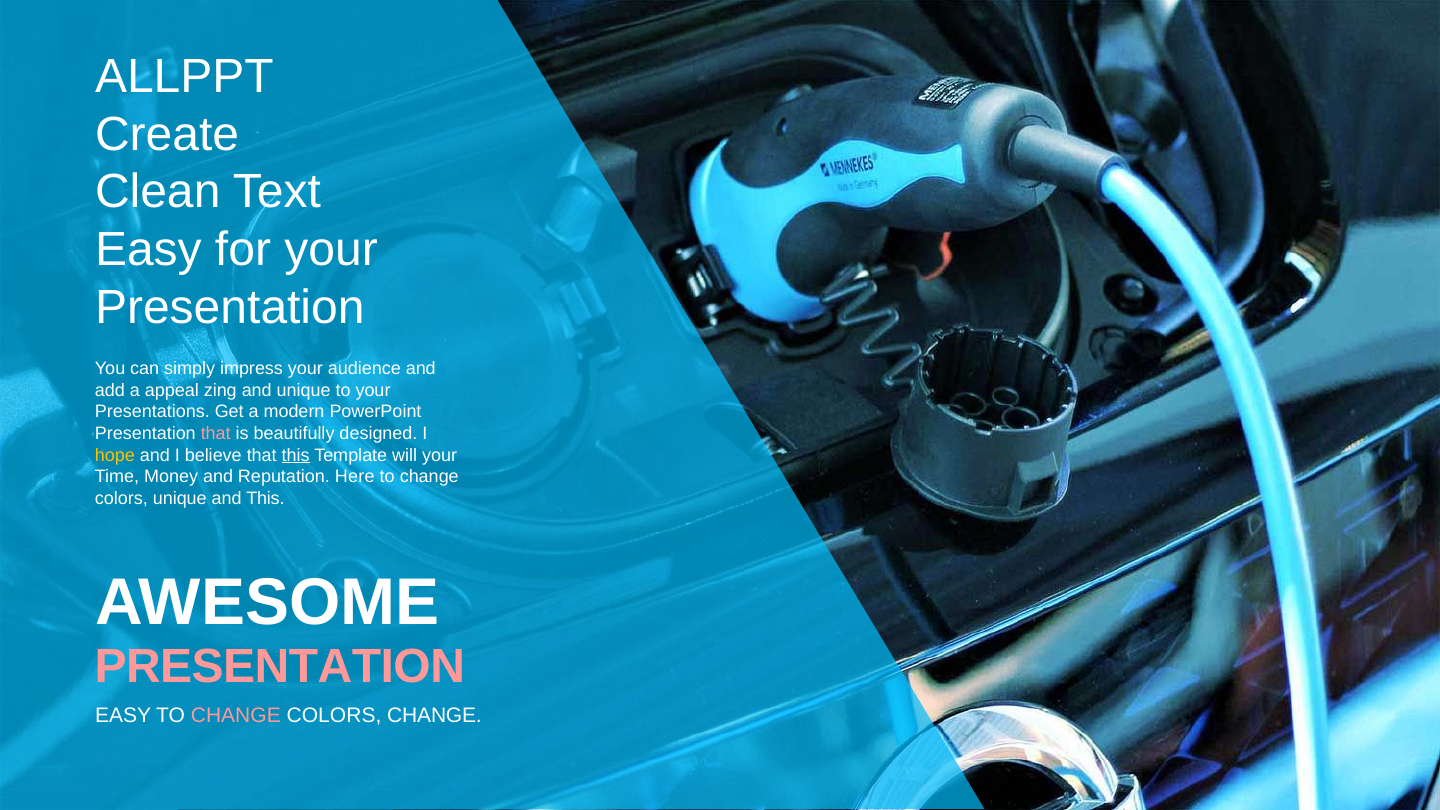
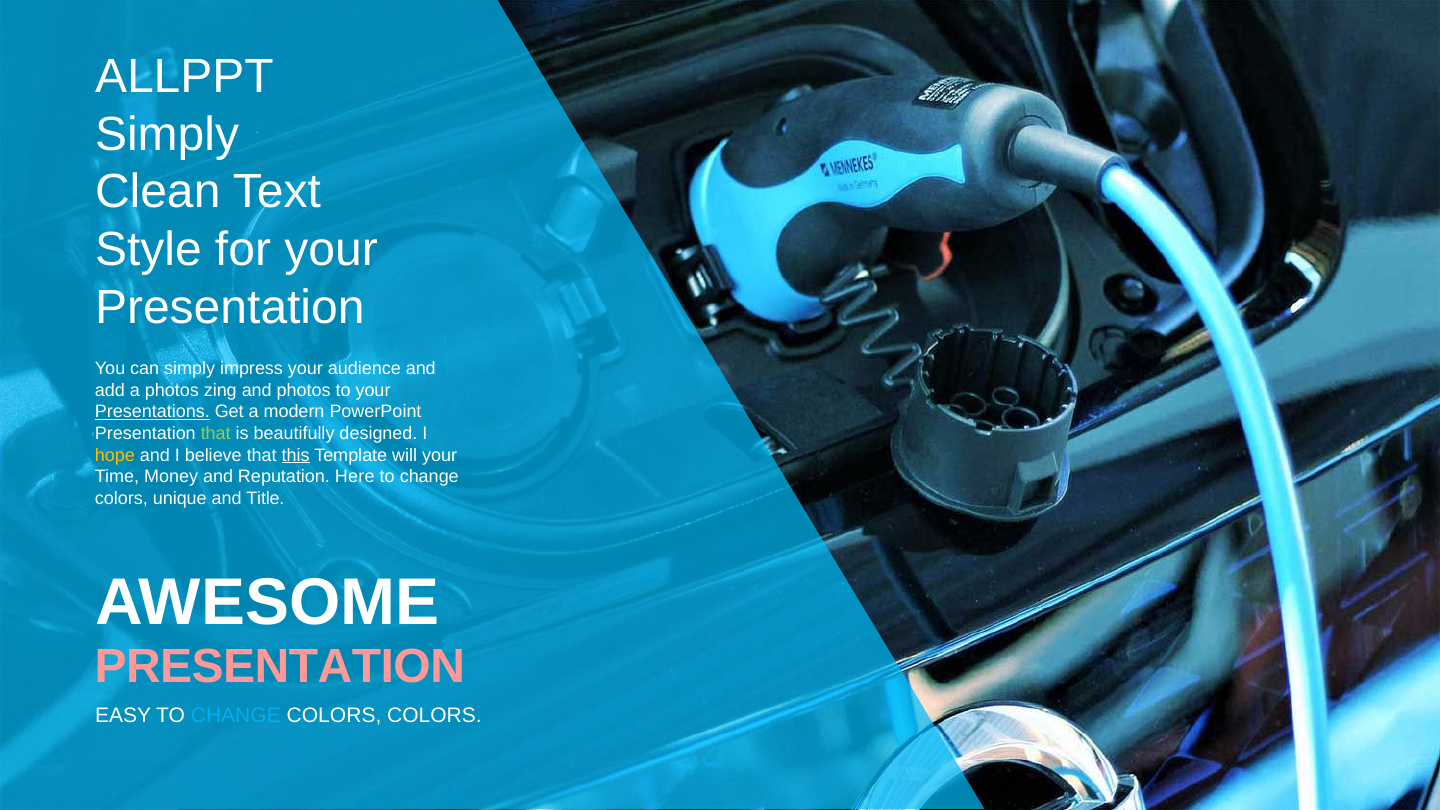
Create: Create -> Simply (167, 134)
Easy: Easy -> Style (148, 250)
a appeal: appeal -> photos (172, 390)
and unique: unique -> photos (304, 390)
Presentations underline: none -> present (152, 412)
that colour: pink -> light green (216, 434)
and This: This -> Title (265, 498)
CHANGE colour: pink -> light blue (236, 715)
COLORS CHANGE: CHANGE -> COLORS (434, 715)
